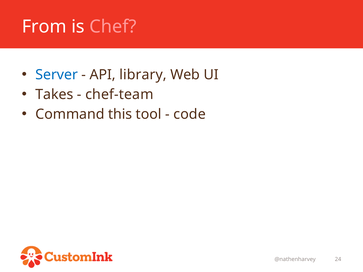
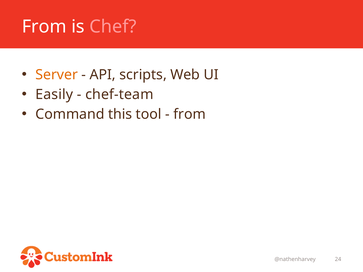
Server colour: blue -> orange (57, 75)
library: library -> scripts (143, 75)
Takes: Takes -> Easily (54, 95)
code: code -> from (190, 114)
